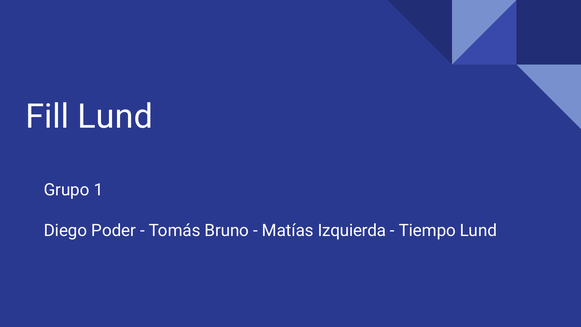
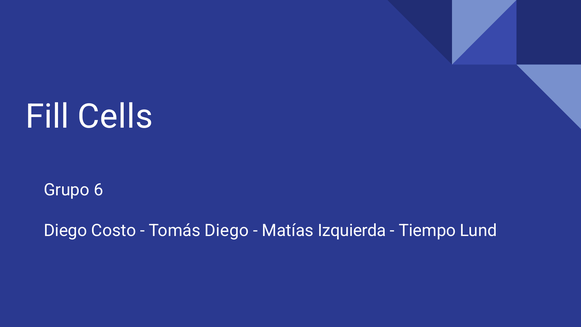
Fill Lund: Lund -> Cells (115, 117)
1: 1 -> 6 (99, 190)
Poder: Poder -> Costo (114, 230)
Tomás Bruno: Bruno -> Diego (227, 230)
